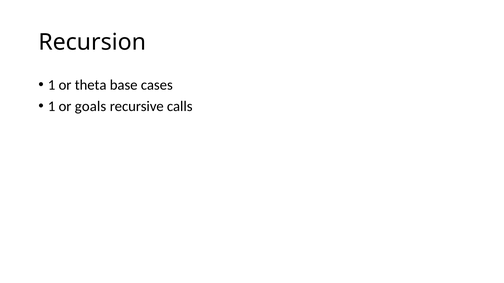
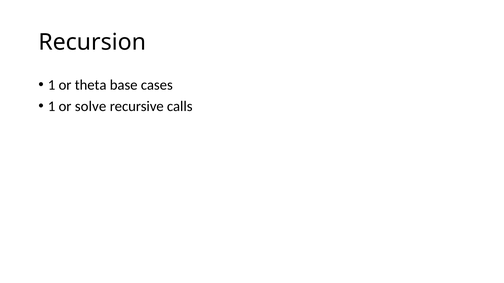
goals: goals -> solve (91, 106)
